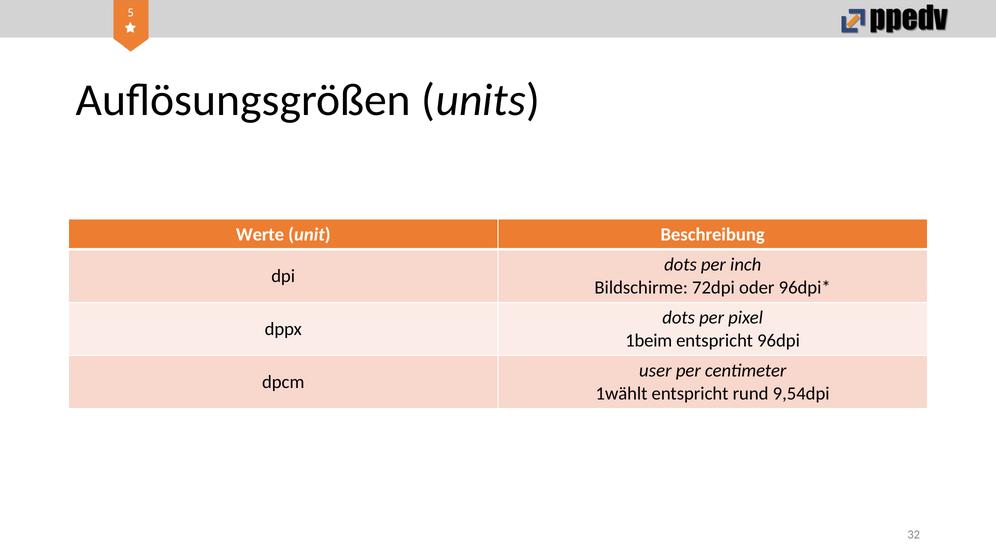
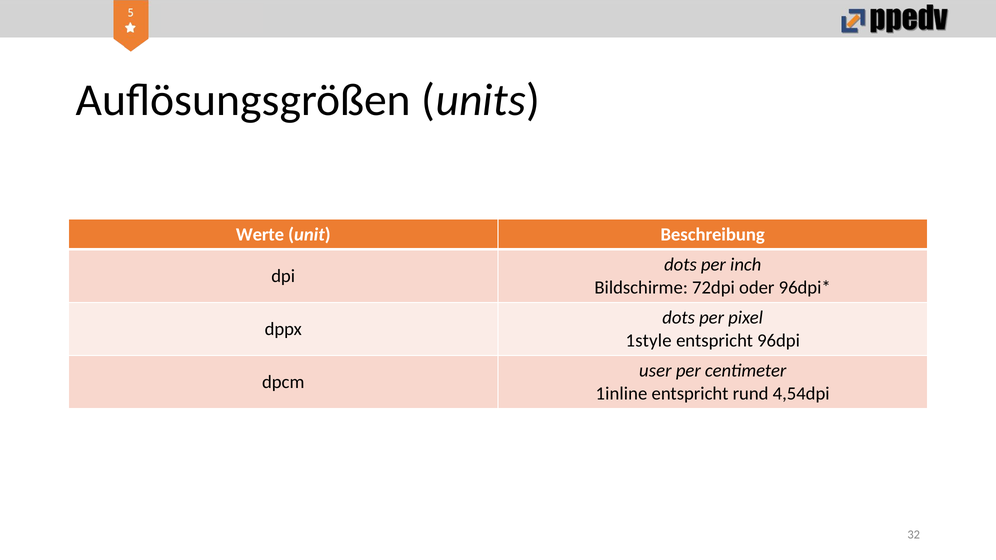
1beim: 1beim -> 1style (649, 341)
1wählt: 1wählt -> 1inline (621, 394)
9,54dpi: 9,54dpi -> 4,54dpi (801, 394)
